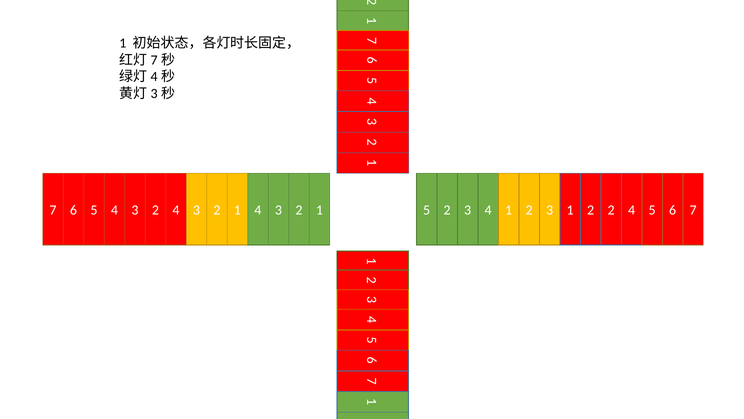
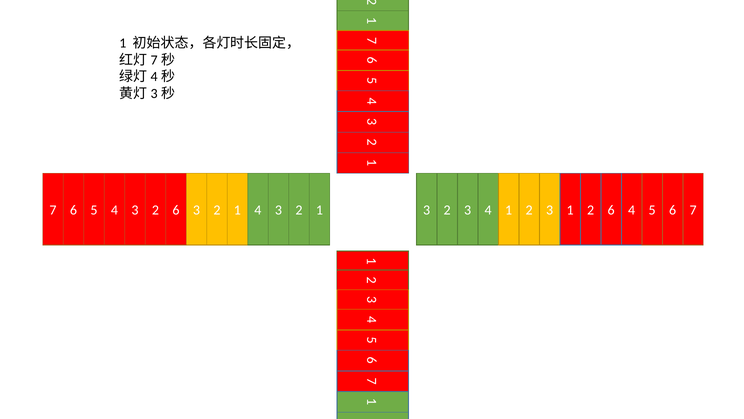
3 2 4: 4 -> 6 (176, 210)
1 5: 5 -> 3 (427, 210)
1 2 2: 2 -> 6 (611, 210)
